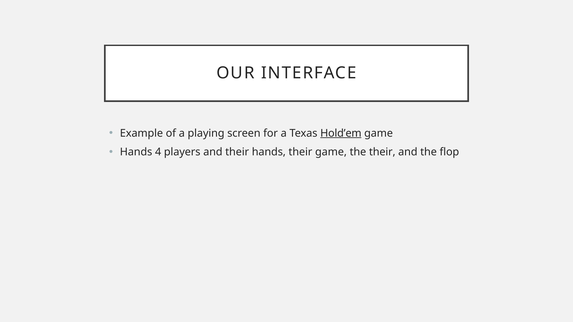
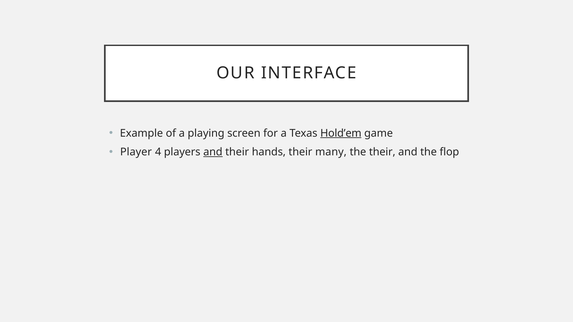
Hands: Hands -> Player (136, 152)
and underline: none -> present (213, 152)
their game: game -> many (331, 152)
